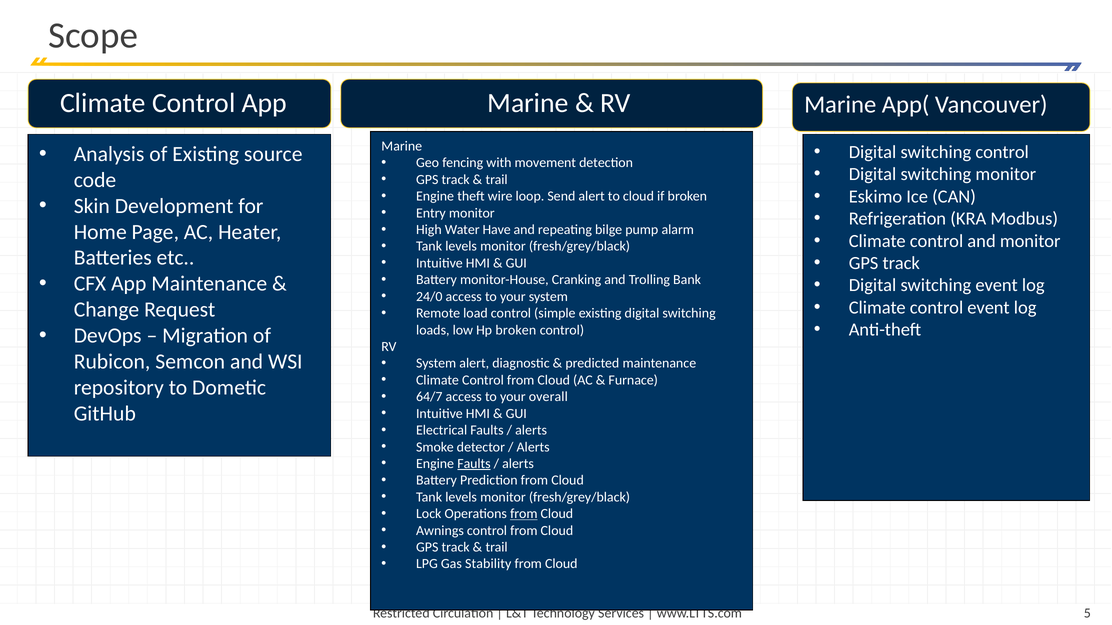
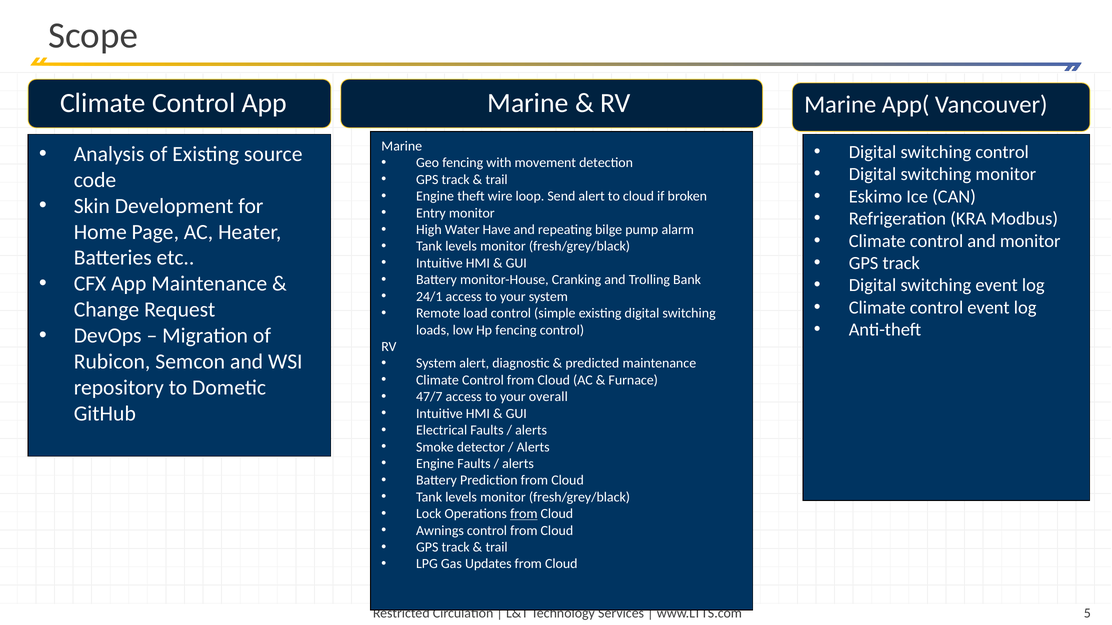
24/0: 24/0 -> 24/1 (429, 297)
Hp broken: broken -> fencing (516, 330)
64/7: 64/7 -> 47/7 (429, 397)
Faults underline: present -> none (474, 464)
Stability: Stability -> Updates (488, 564)
